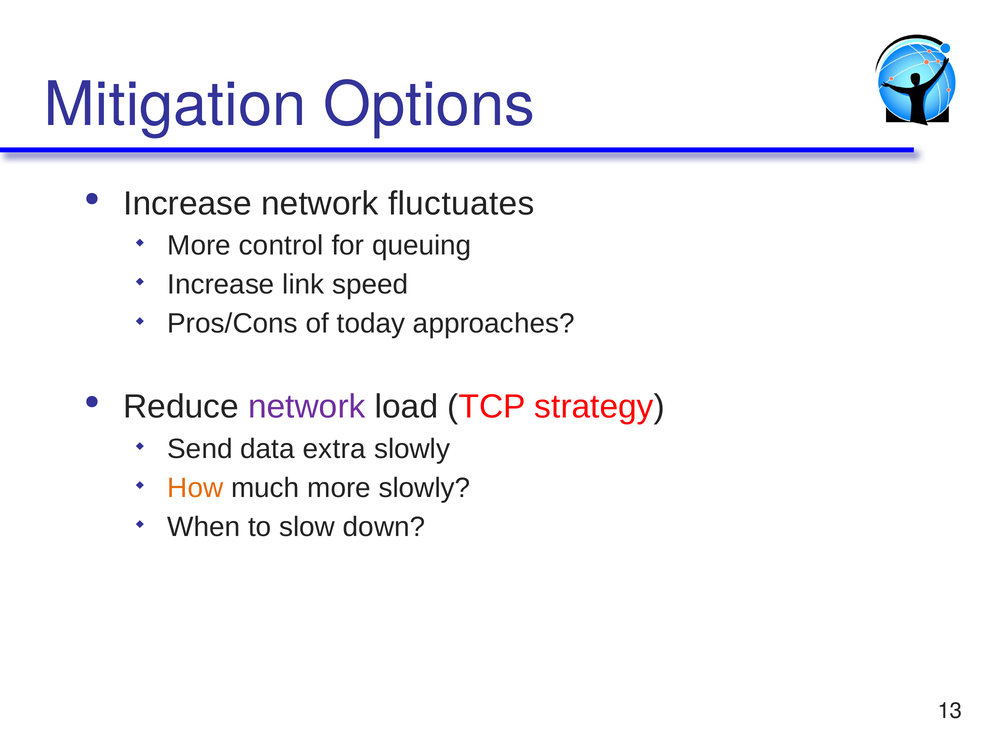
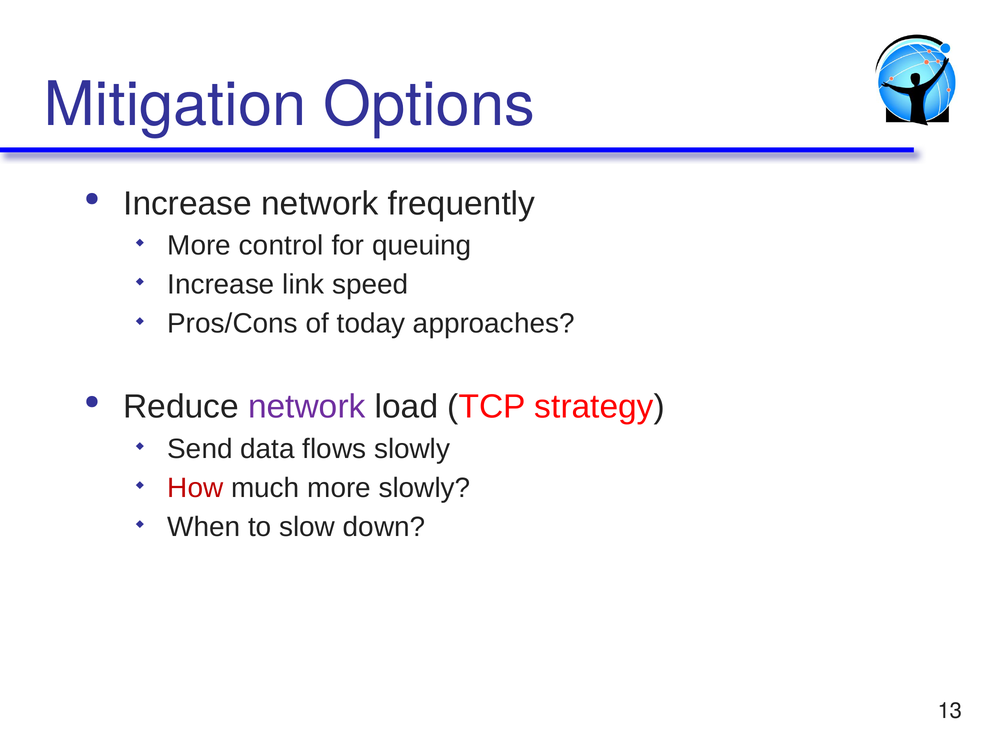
fluctuates: fluctuates -> frequently (461, 204)
extra: extra -> flows (334, 449)
How colour: orange -> red (195, 488)
